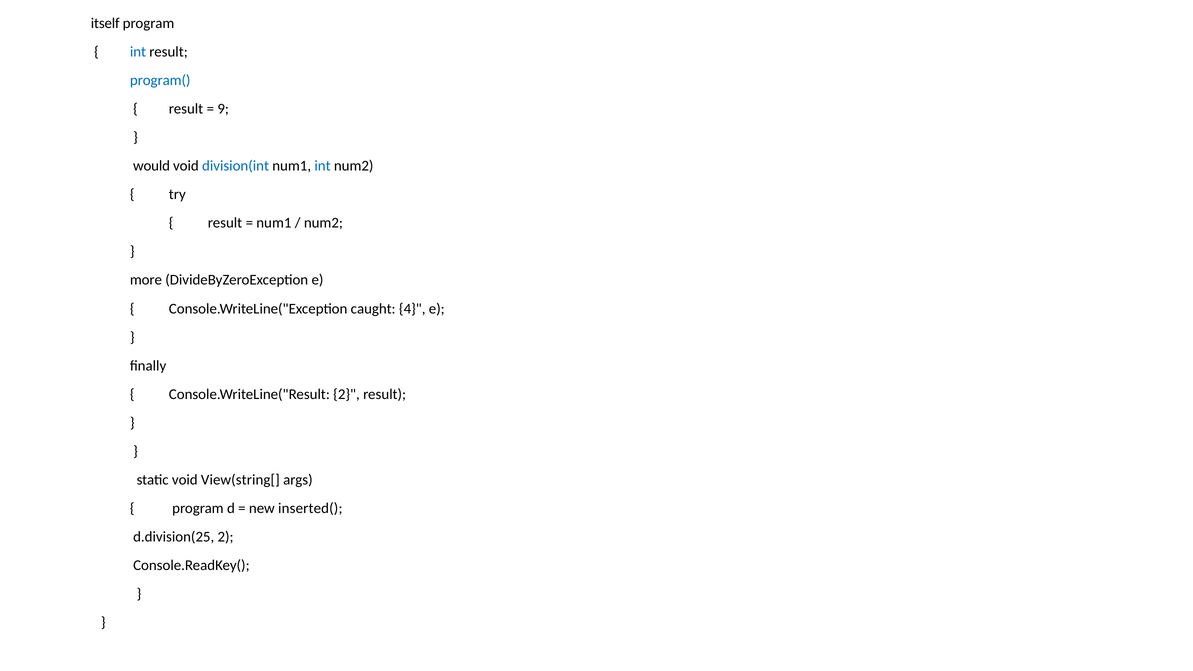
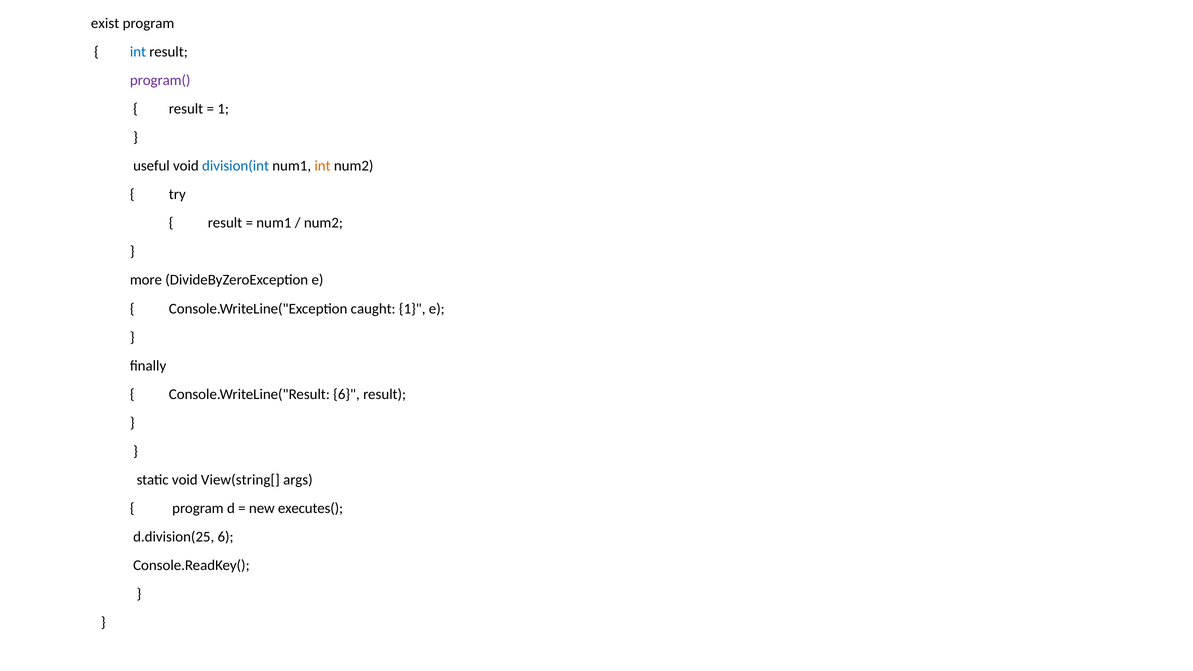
itself: itself -> exist (105, 23)
program( colour: blue -> purple (160, 80)
9: 9 -> 1 (223, 109)
would: would -> useful (151, 166)
int colour: blue -> orange (323, 166)
caught 4: 4 -> 1 (412, 309)
Console.WriteLine("Result 2: 2 -> 6 (346, 394)
inserted(: inserted( -> executes( (310, 508)
d.division(25 2: 2 -> 6 (226, 537)
